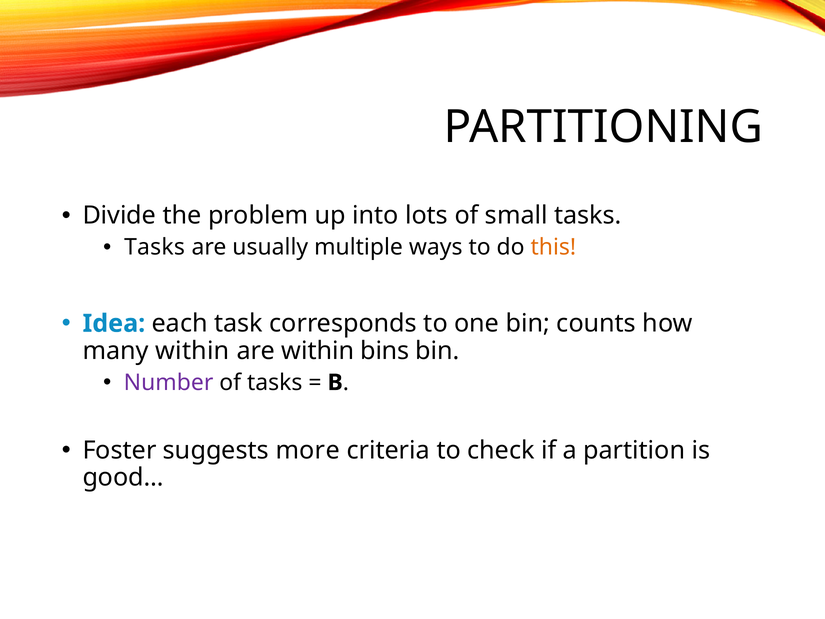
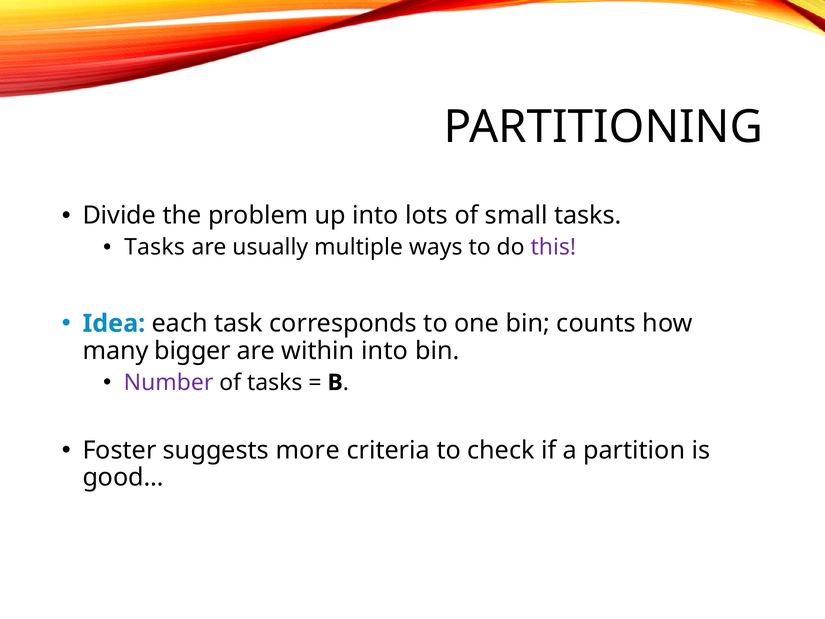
this colour: orange -> purple (553, 247)
many within: within -> bigger (193, 351)
within bins: bins -> into (385, 351)
